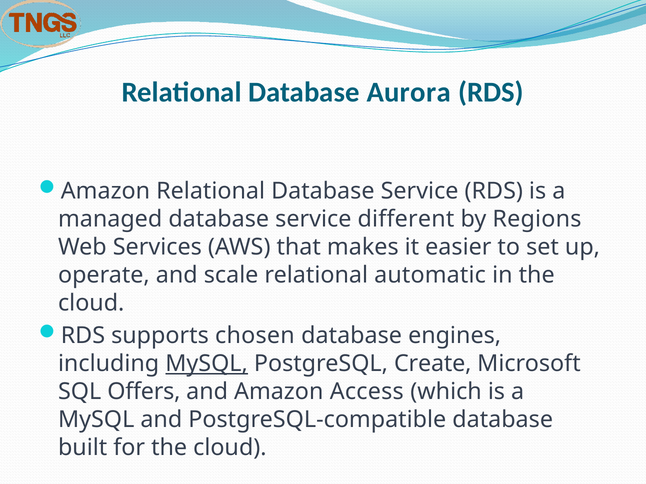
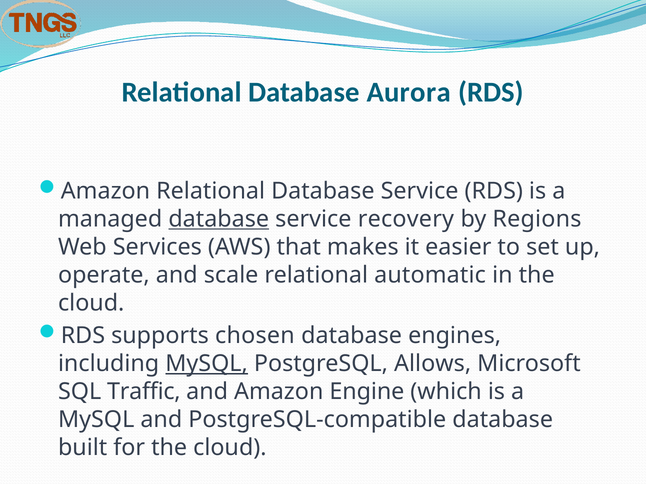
database underline: none -> present (219, 219)
different: different -> recovery (406, 219)
Create: Create -> Allows (433, 364)
Offers: Offers -> Traffic (144, 392)
Access: Access -> Engine (367, 392)
